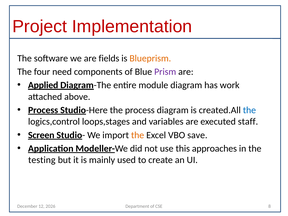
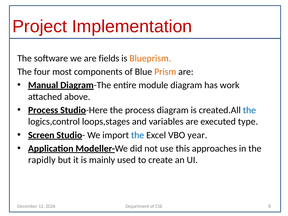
need: need -> most (62, 72)
Prism colour: purple -> orange (165, 72)
Applied: Applied -> Manual (43, 85)
staff: staff -> type (248, 122)
the colour: orange -> blue (138, 135)
save: save -> year (197, 135)
testing: testing -> rapidly (42, 160)
